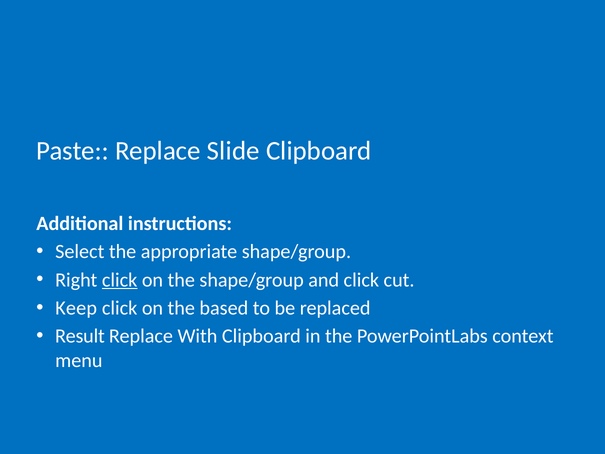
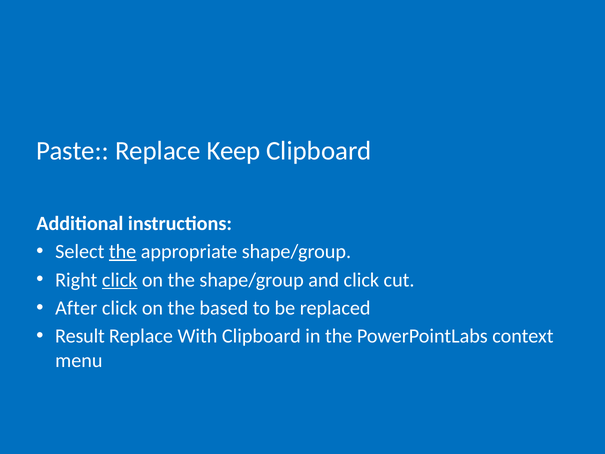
Slide: Slide -> Keep (234, 151)
the underline: none -> present (123, 251)
Keep: Keep -> After (76, 308)
